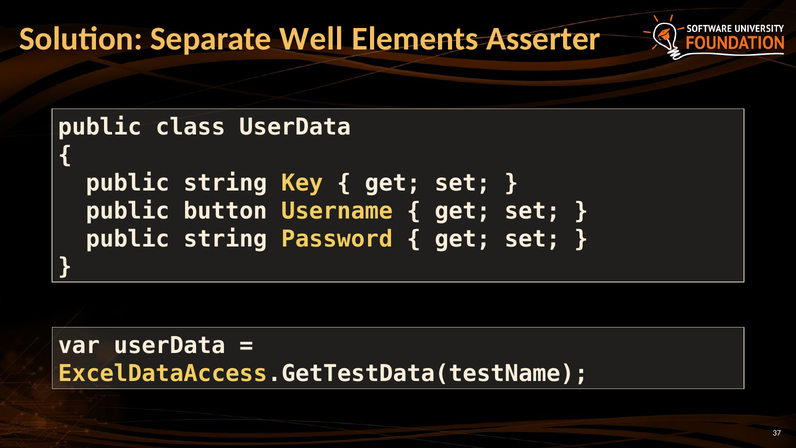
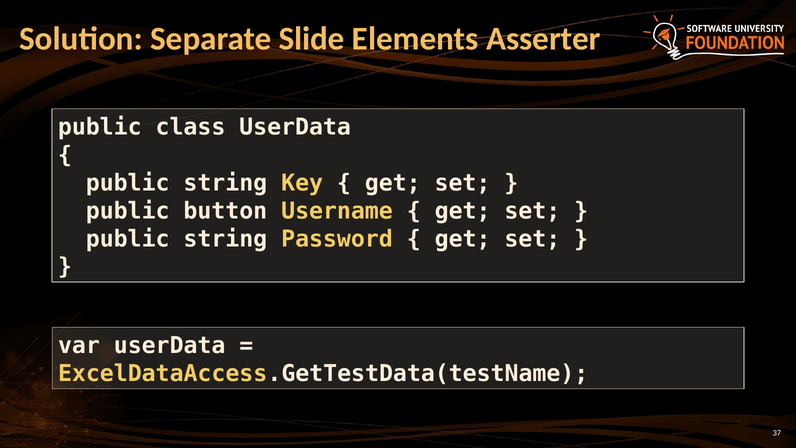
Well: Well -> Slide (312, 39)
